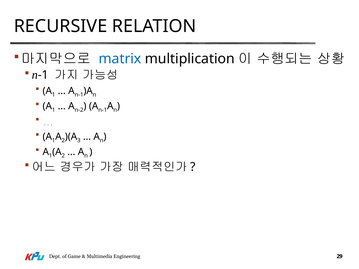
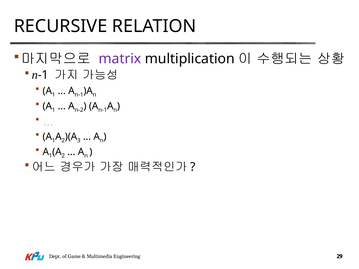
matrix colour: blue -> purple (120, 59)
